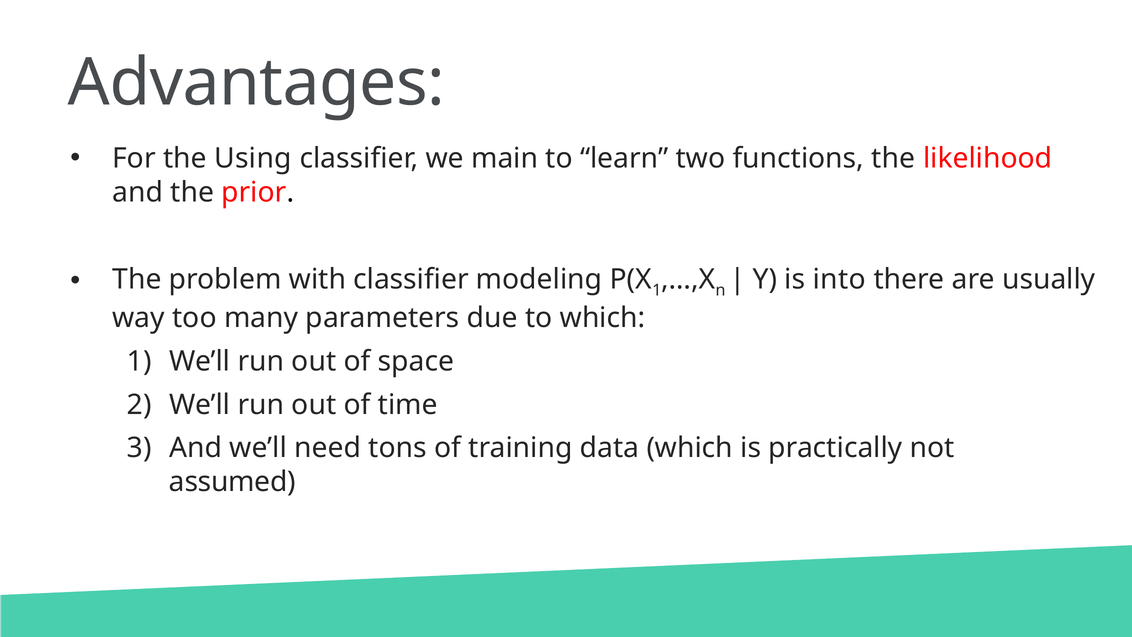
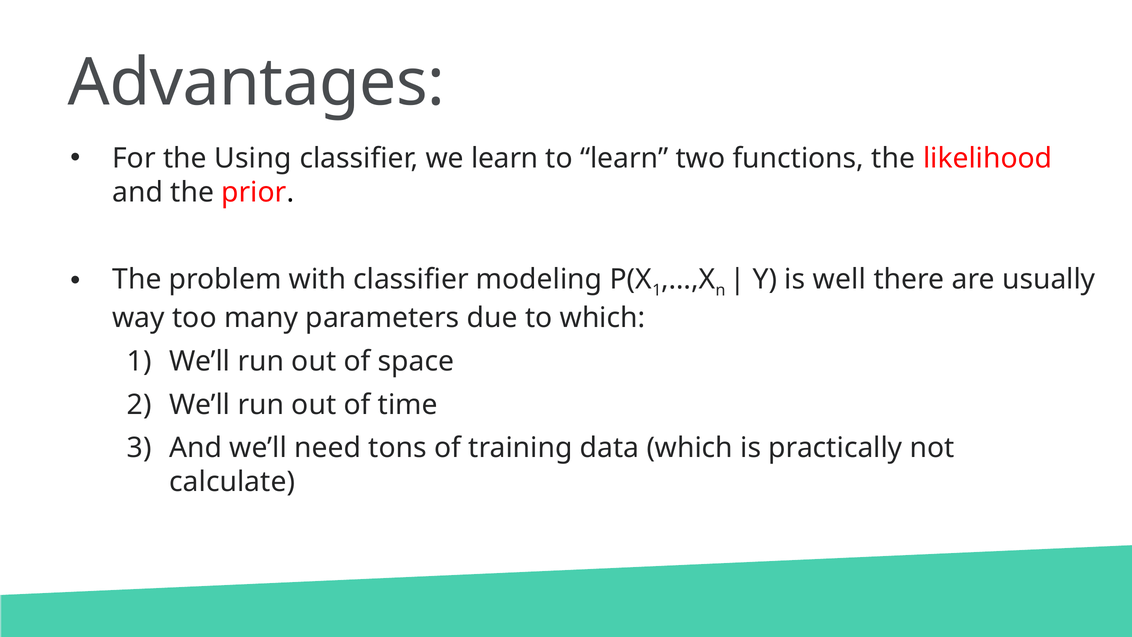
we main: main -> learn (505, 158)
into: into -> well (839, 279)
assumed: assumed -> calculate (232, 482)
